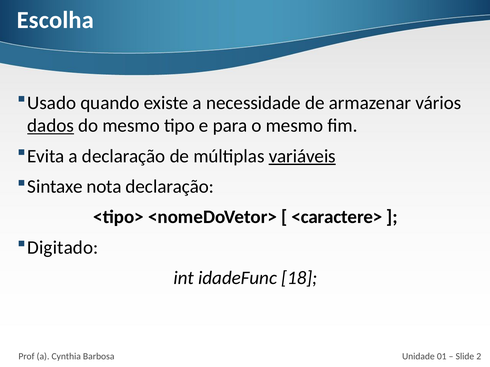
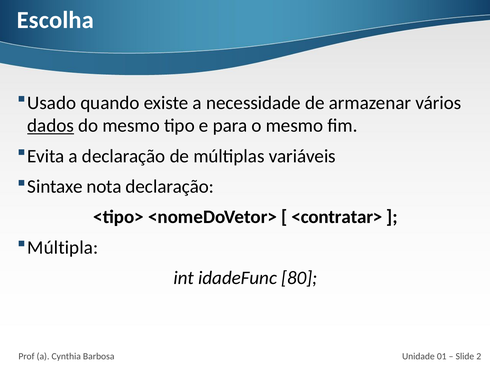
variáveis underline: present -> none (302, 156)
<caractere>: <caractere> -> <contratar> (337, 217)
Digitado: Digitado -> Múltipla (63, 248)
18: 18 -> 80 (299, 278)
